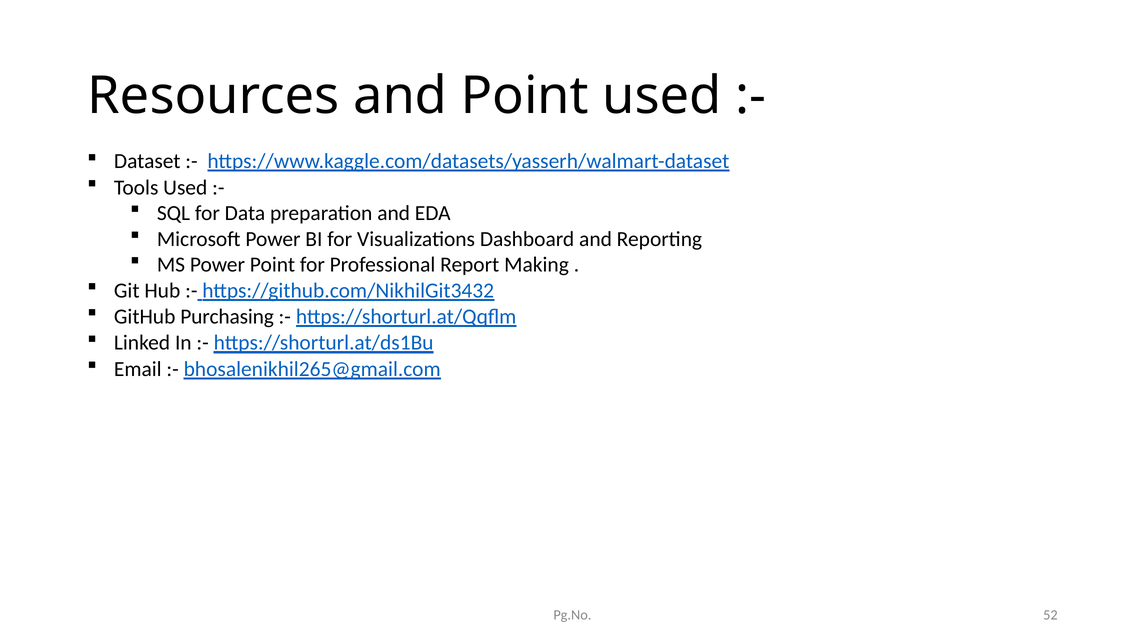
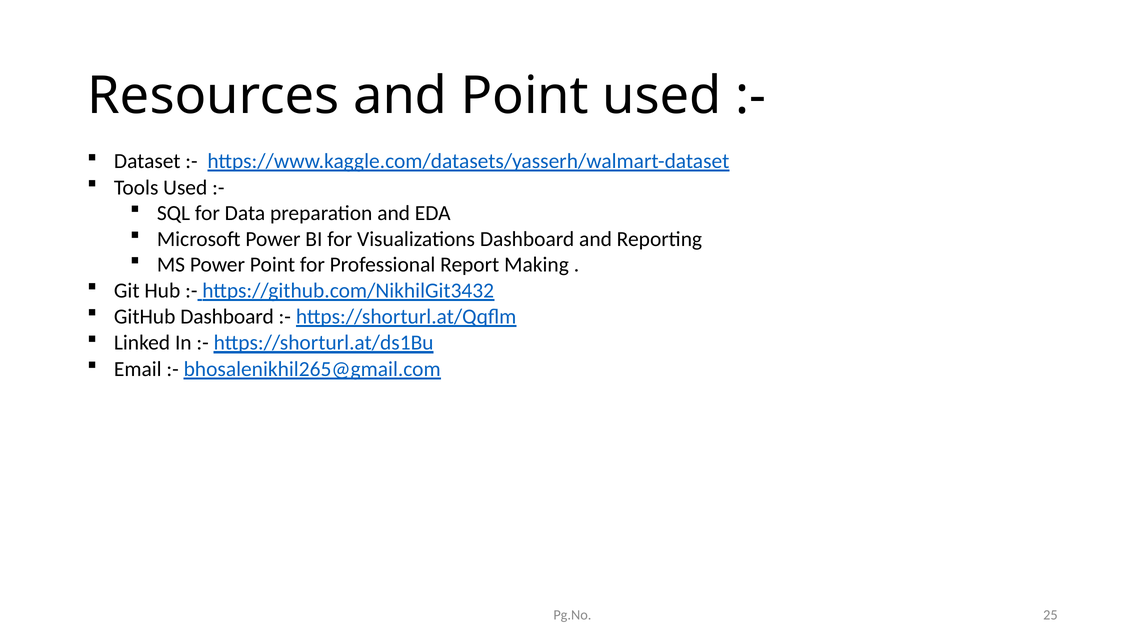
GitHub Purchasing: Purchasing -> Dashboard (227, 317)
52: 52 -> 25 (1050, 615)
